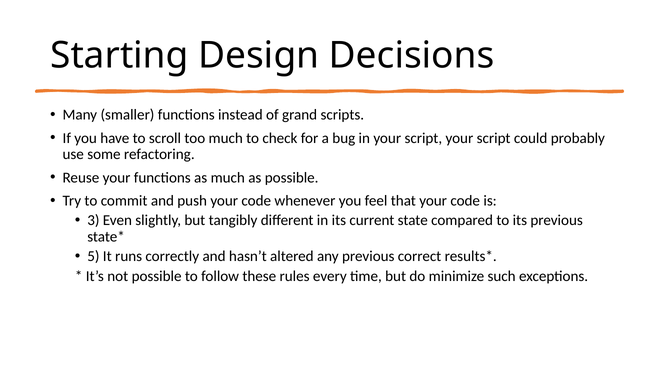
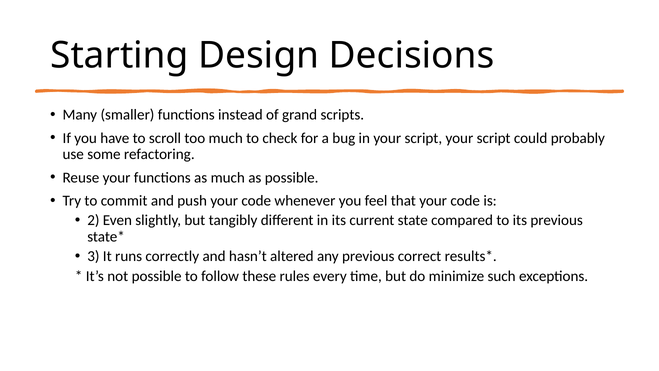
3: 3 -> 2 (93, 220)
5: 5 -> 3 (93, 256)
